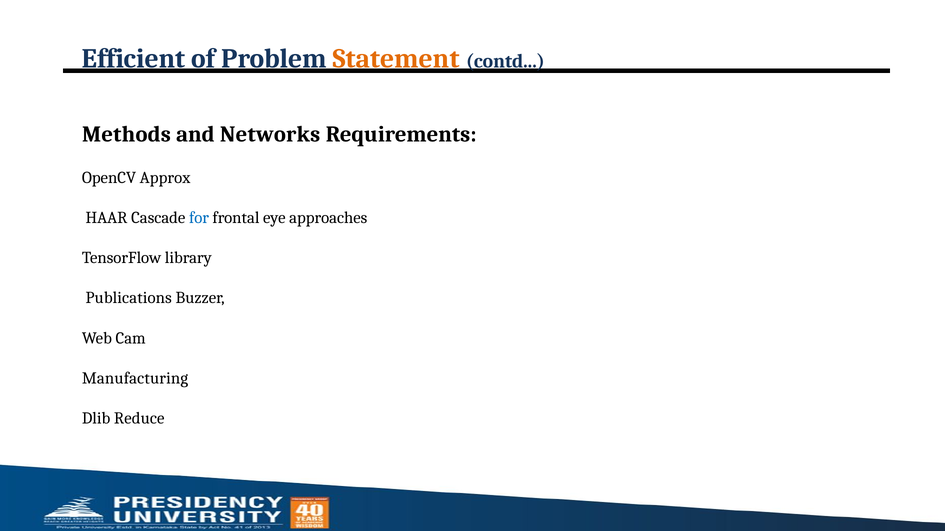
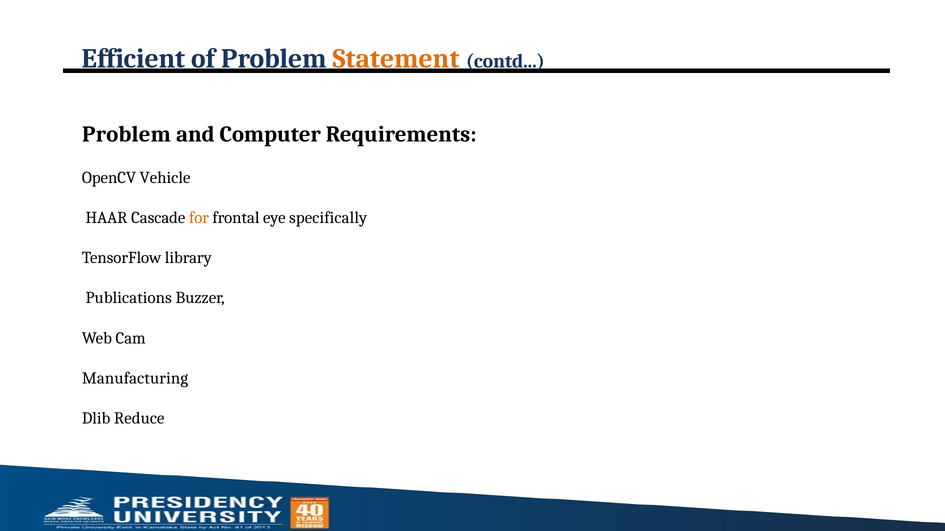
Methods: Methods -> Problem (126, 134)
Networks: Networks -> Computer (270, 134)
Approx: Approx -> Vehicle (165, 178)
for colour: blue -> orange (199, 218)
approaches: approaches -> specifically (328, 218)
